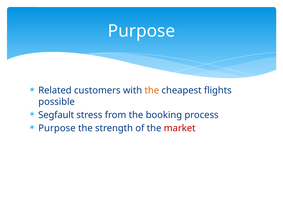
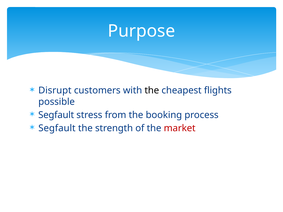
Related: Related -> Disrupt (55, 91)
the colour: orange -> black (152, 91)
Purpose: Purpose -> Segfault (57, 128)
